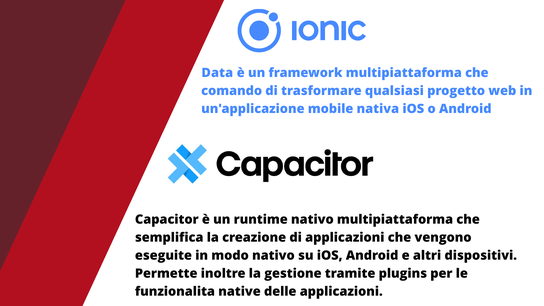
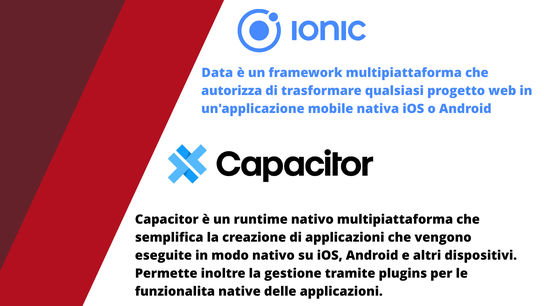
comando: comando -> autorizza (232, 91)
